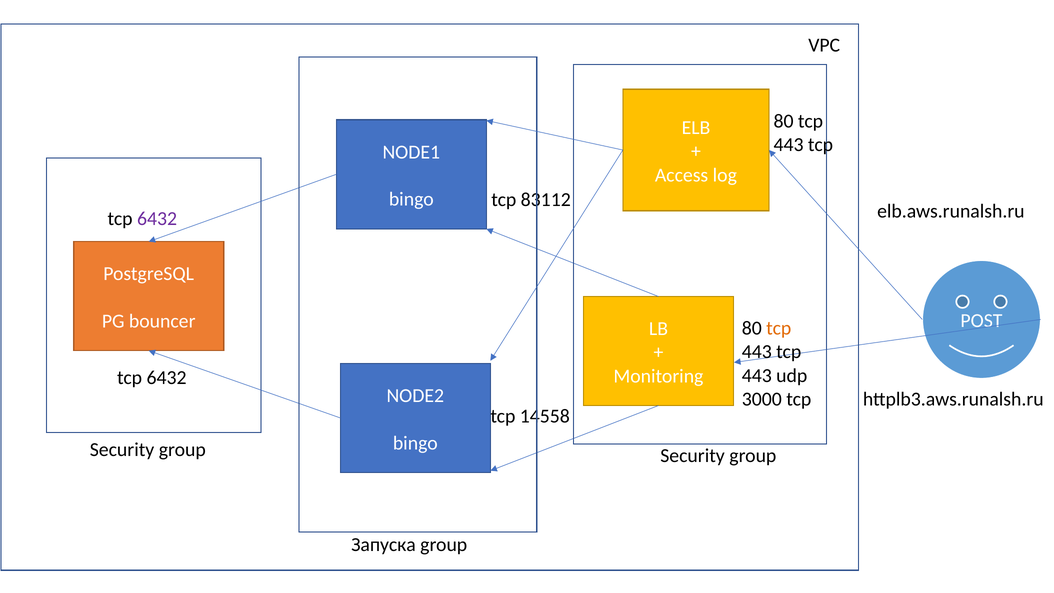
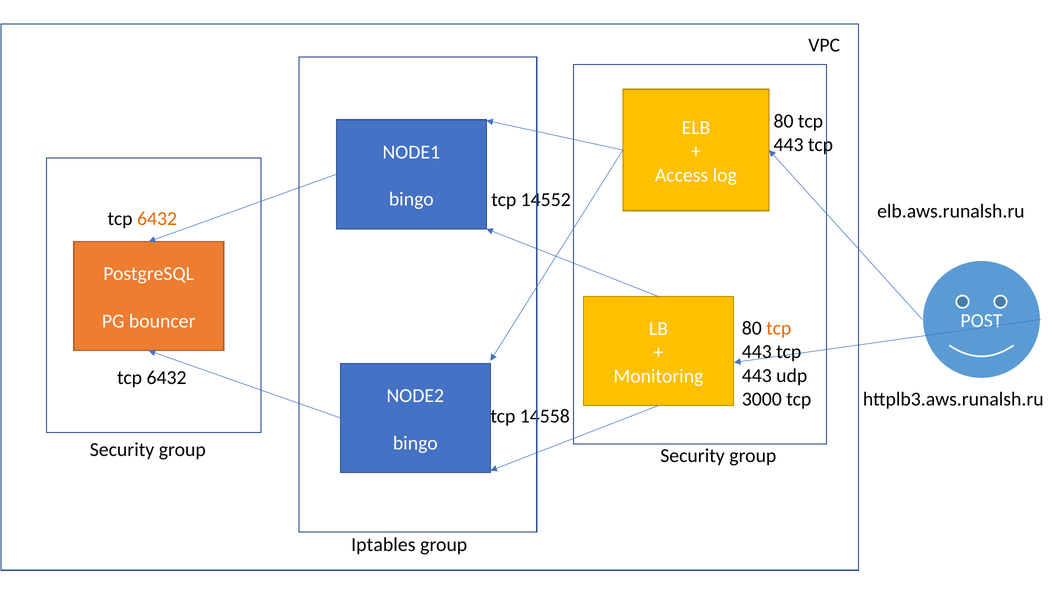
83112: 83112 -> 14552 (546, 200)
6432 colour: purple -> orange (157, 218)
Запуска: Запуска -> Iptables (383, 544)
